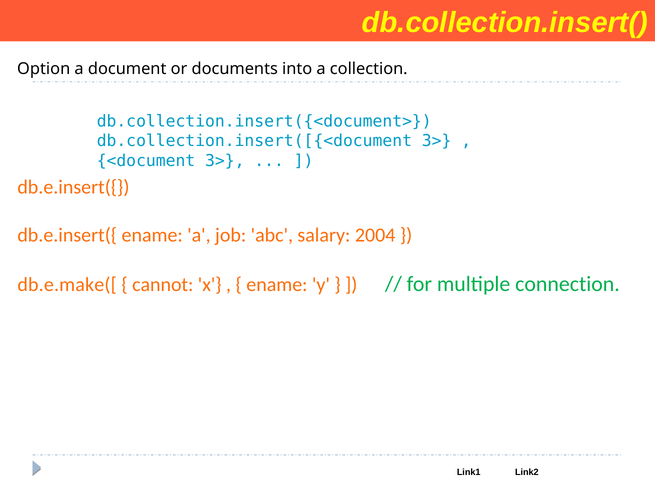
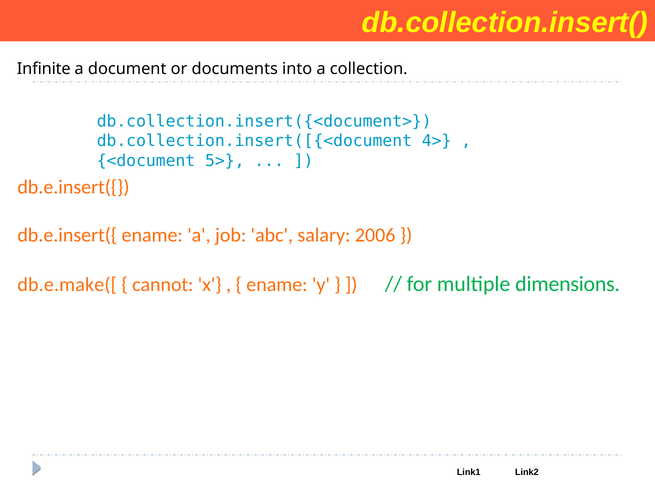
Option: Option -> Infinite (44, 69)
db.collection.insert([{<document 3>: 3> -> 4> (437, 141)
<document 3>: 3> -> 5> (225, 161)
2004: 2004 -> 2006 (375, 235)
connection: connection -> dimensions (568, 284)
